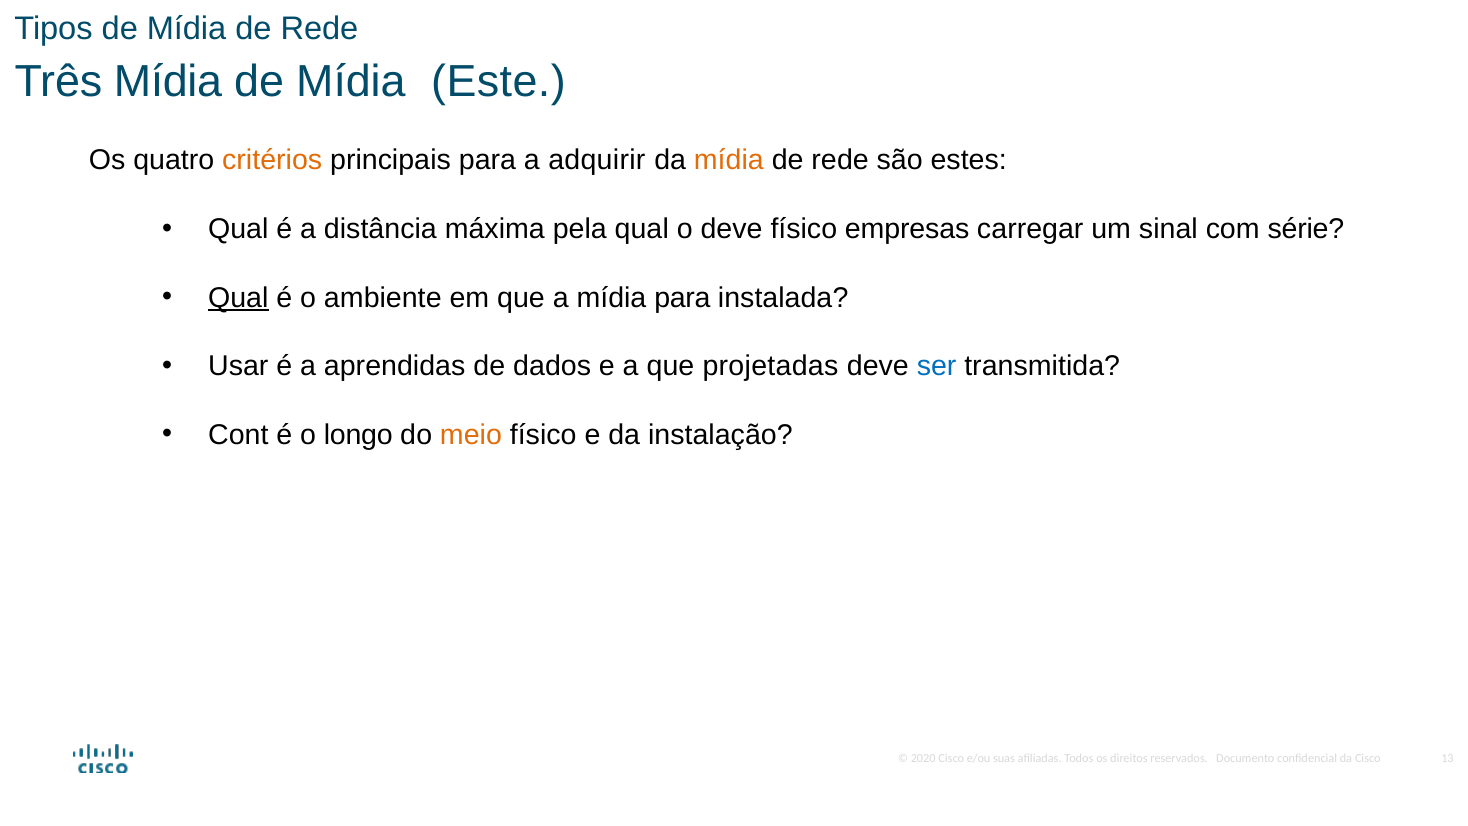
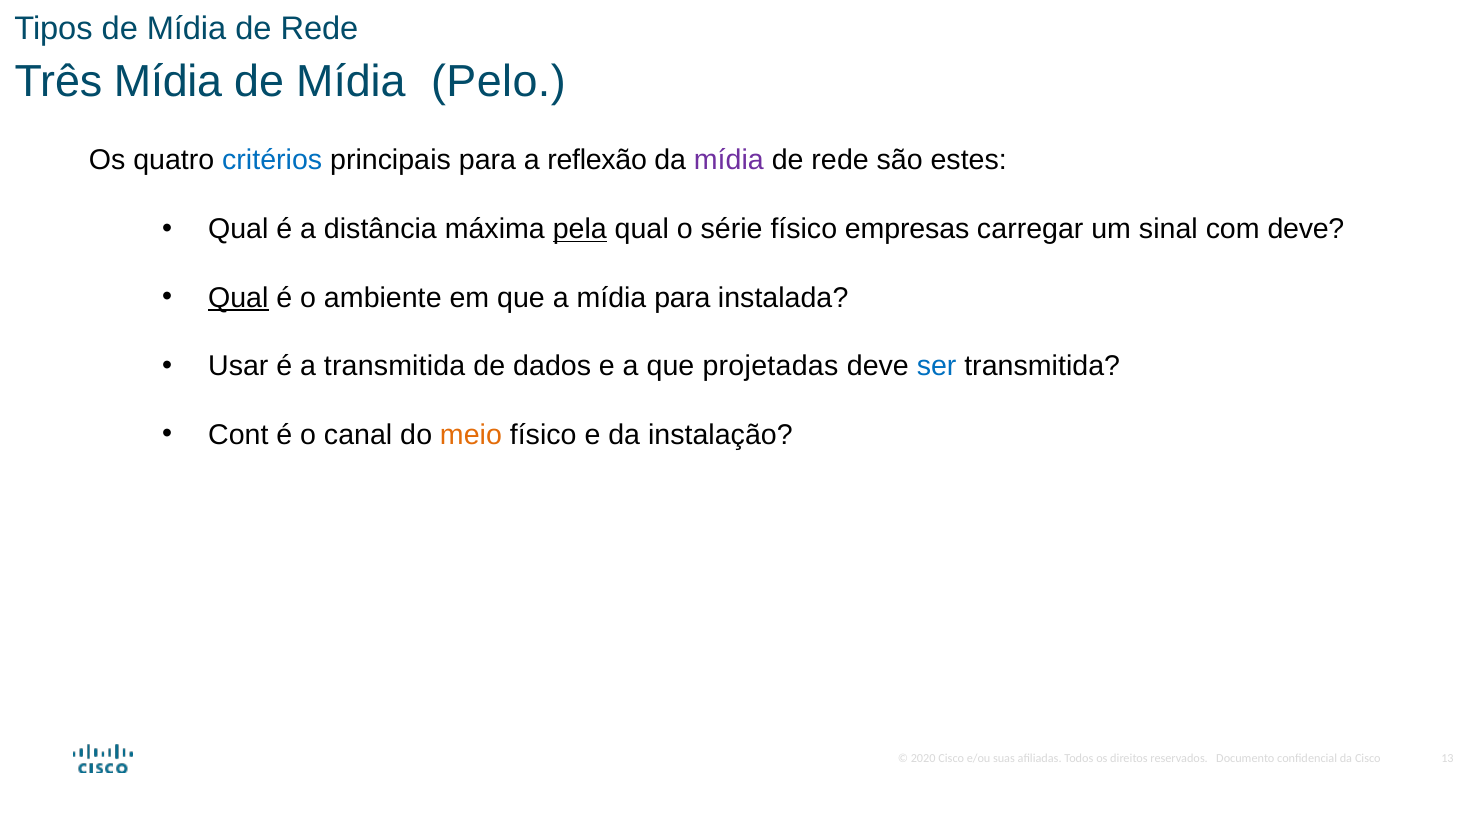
Este: Este -> Pelo (498, 81)
critérios colour: orange -> blue (272, 160)
adquirir: adquirir -> reflexão (597, 160)
mídia colour: orange -> purple (729, 160)
pela underline: none -> present (580, 229)
o deve: deve -> série (732, 229)
com série: série -> deve (1306, 229)
a aprendidas: aprendidas -> transmitida (395, 366)
longo: longo -> canal (358, 435)
